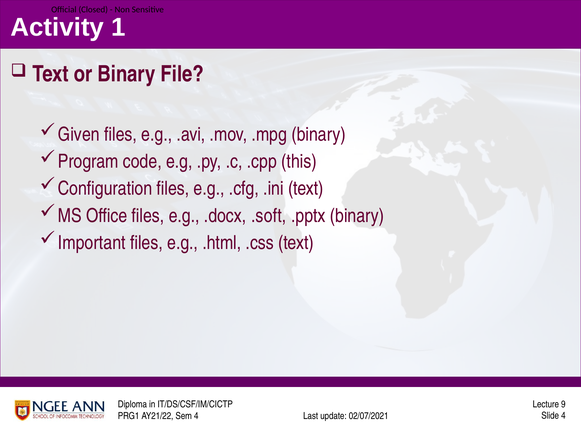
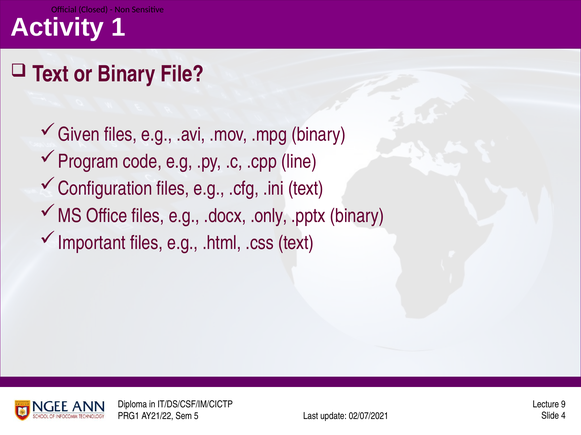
this: this -> line (299, 162)
.soft: .soft -> .only (269, 216)
4: 4 -> 5 (196, 417)
